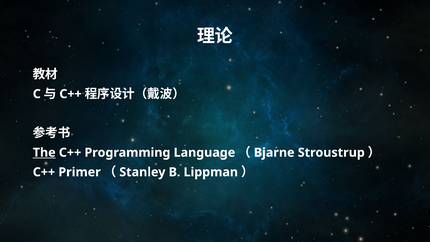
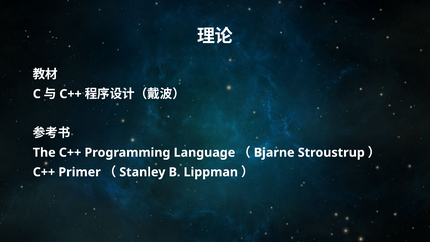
The underline: present -> none (44, 153)
